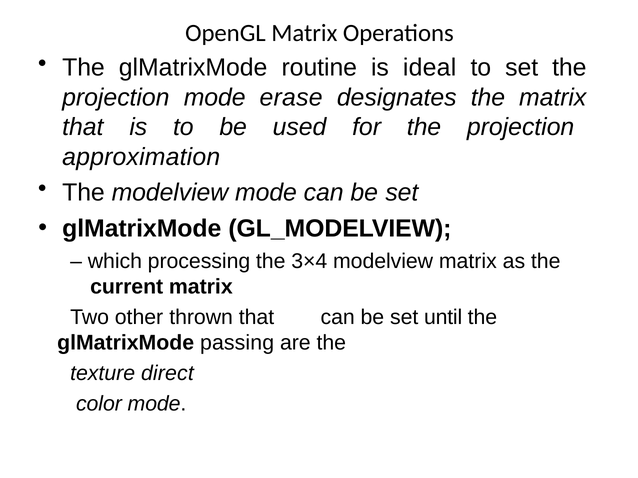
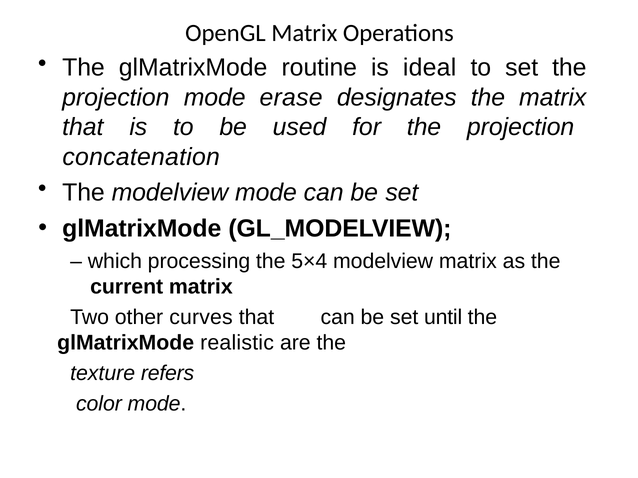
approximation: approximation -> concatenation (141, 157)
3×4: 3×4 -> 5×4 (309, 261)
thrown: thrown -> curves (201, 318)
passing: passing -> realistic (237, 343)
direct: direct -> refers (168, 374)
